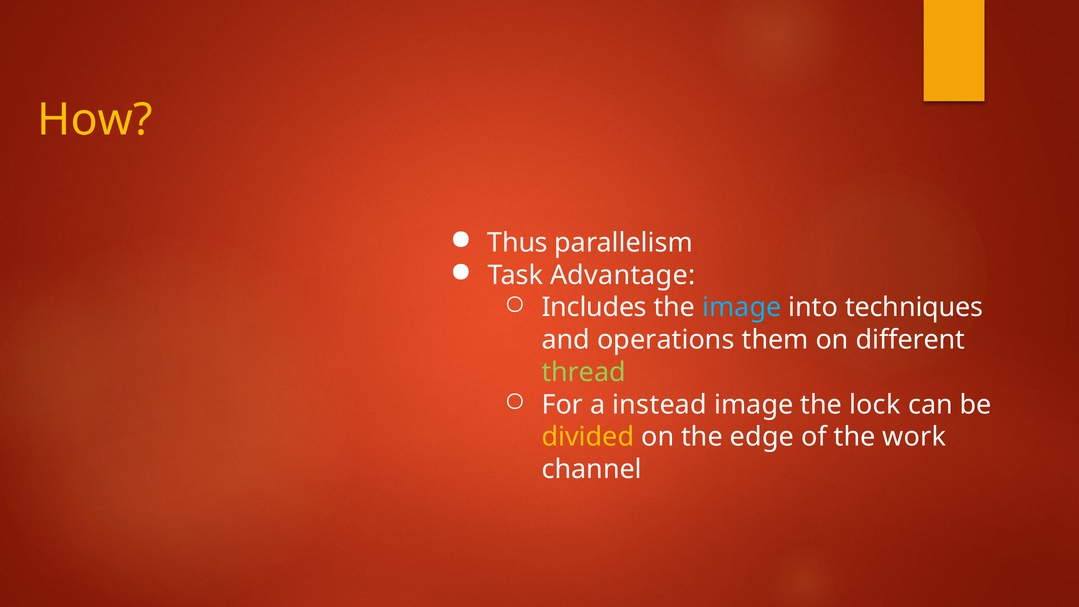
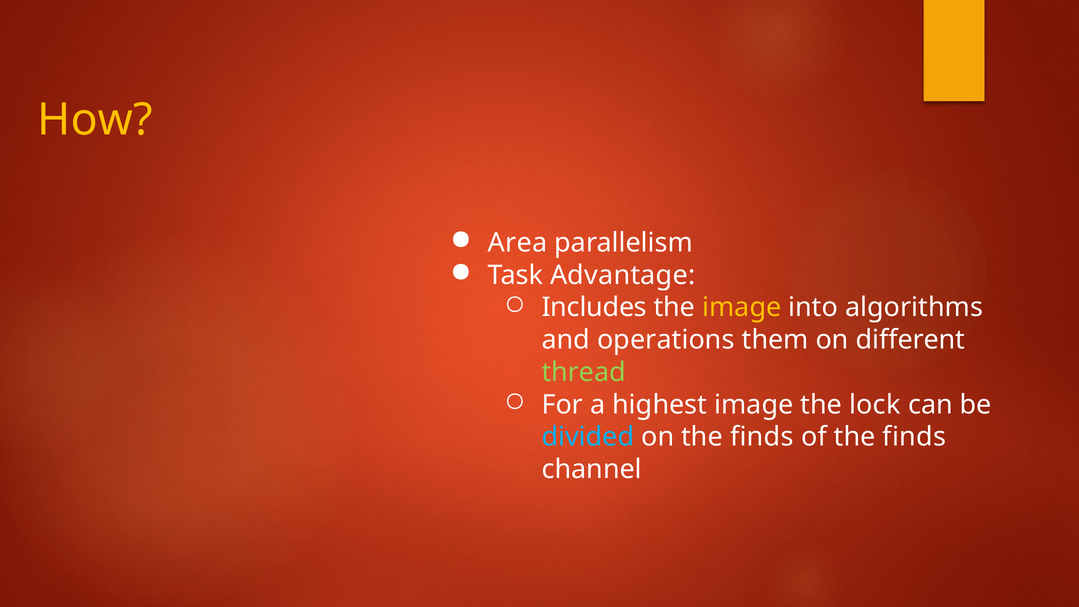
Thus: Thus -> Area (517, 243)
image colour: light blue -> yellow (742, 307)
techniques: techniques -> algorithms (914, 307)
instead: instead -> highest (660, 405)
divided colour: yellow -> light blue (588, 437)
on the edge: edge -> finds (762, 437)
of the work: work -> finds (914, 437)
